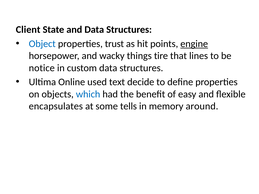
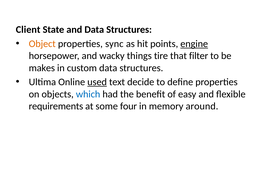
Object colour: blue -> orange (42, 44)
trust: trust -> sync (114, 44)
lines: lines -> filter (199, 56)
notice: notice -> makes (42, 68)
used underline: none -> present (97, 82)
encapsulates: encapsulates -> requirements (56, 106)
tells: tells -> four (129, 106)
